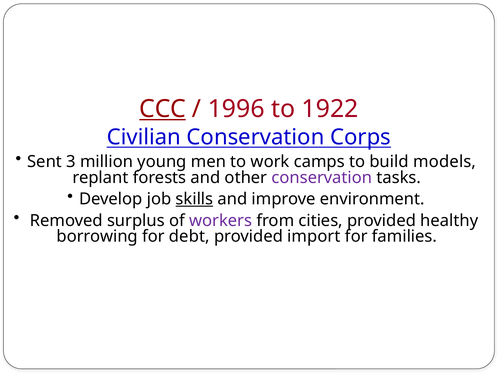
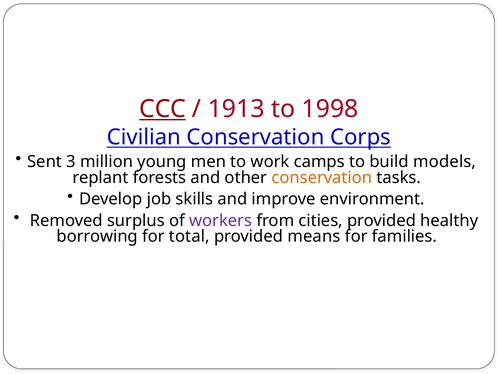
1996: 1996 -> 1913 (236, 109)
1922: 1922 -> 1998 (330, 109)
conservation colour: purple -> orange (322, 177)
skills underline: present -> none (194, 199)
debt: debt -> total (189, 236)
import: import -> means (314, 236)
